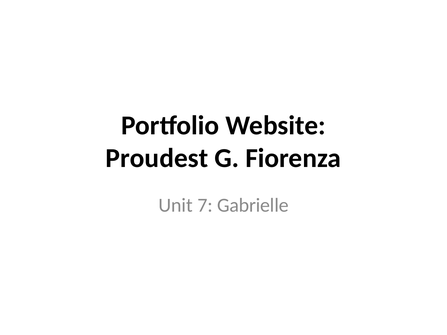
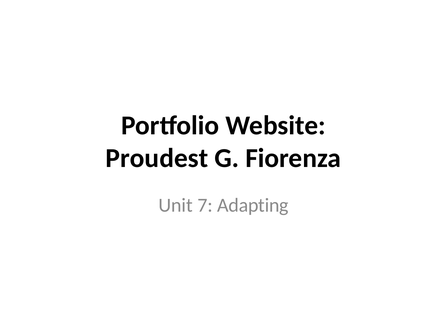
Gabrielle: Gabrielle -> Adapting (253, 206)
